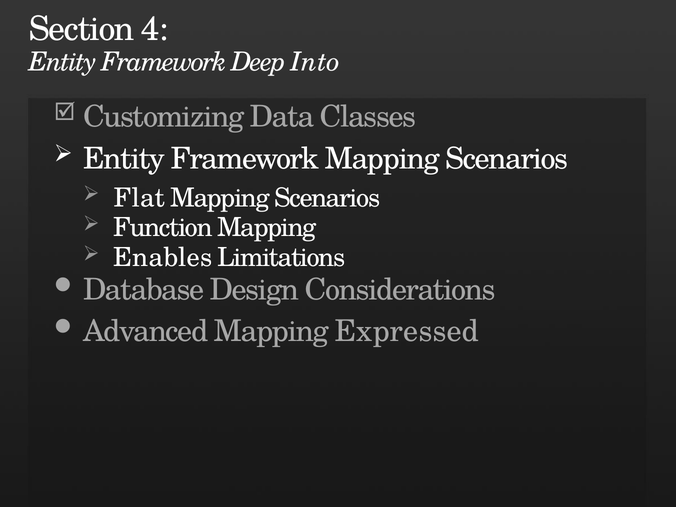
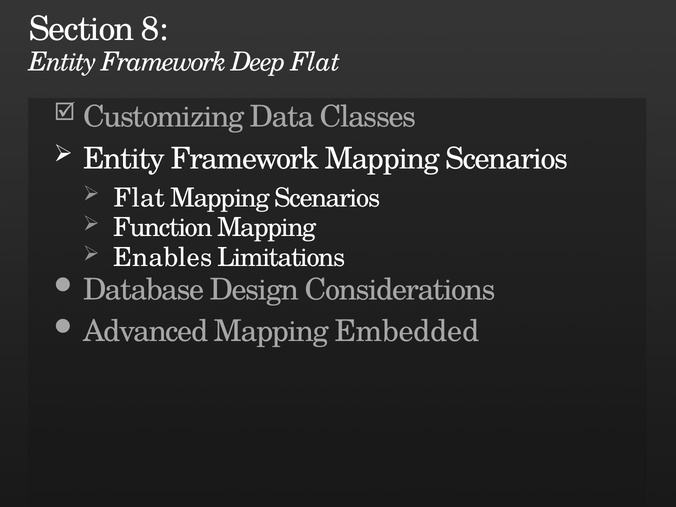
4: 4 -> 8 (155, 29)
Deep Into: Into -> Flat (316, 62)
Expressed: Expressed -> Embedded (407, 332)
